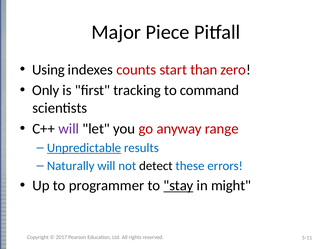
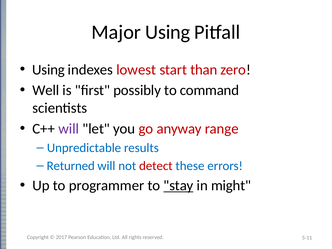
Major Piece: Piece -> Using (168, 32)
counts: counts -> lowest (136, 70)
Only: Only -> Well (46, 90)
tracking: tracking -> possibly (137, 90)
Unpredictable underline: present -> none (84, 148)
Naturally: Naturally -> Returned (71, 166)
detect colour: black -> red (156, 166)
